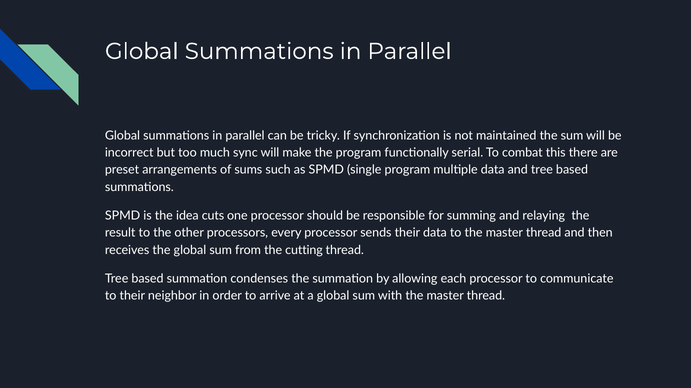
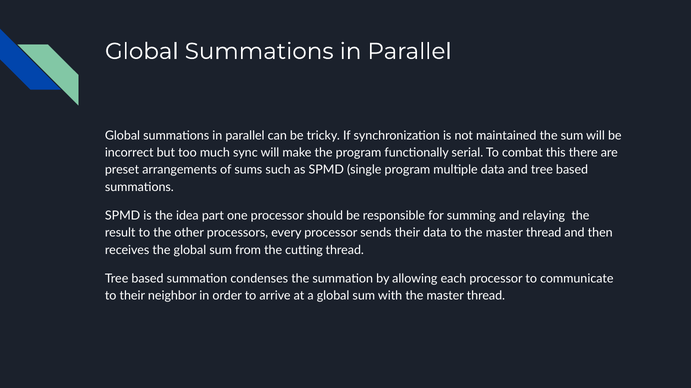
cuts: cuts -> part (213, 216)
